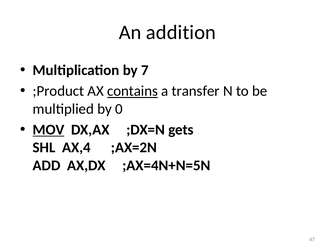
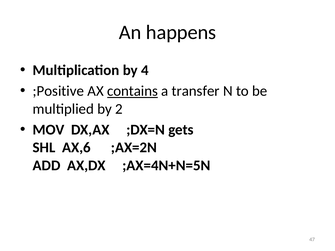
addition: addition -> happens (181, 32)
7: 7 -> 4 (145, 70)
;Product: ;Product -> ;Positive (58, 91)
0: 0 -> 2 (119, 109)
MOV underline: present -> none (49, 130)
AX,4: AX,4 -> AX,6 (76, 148)
